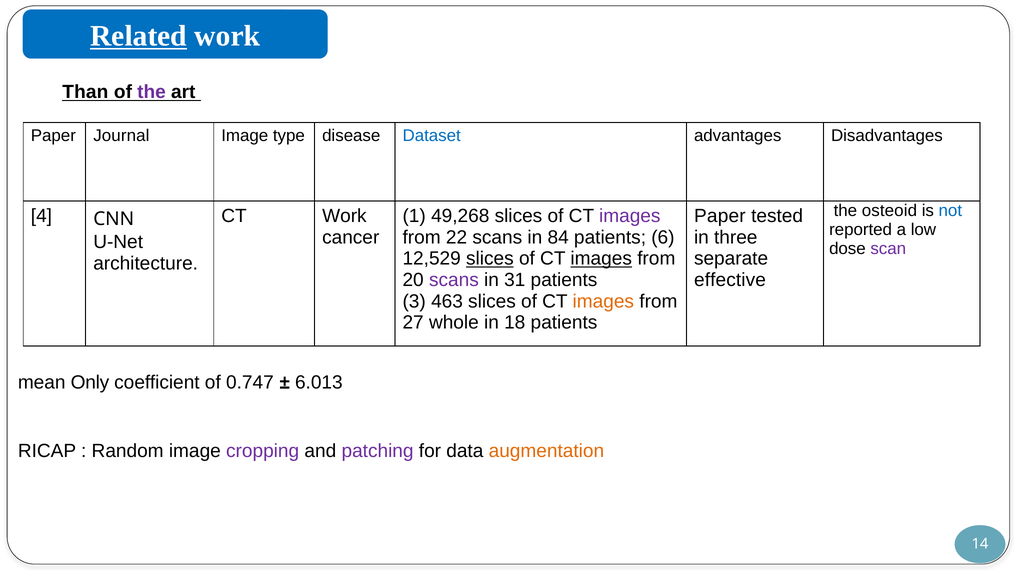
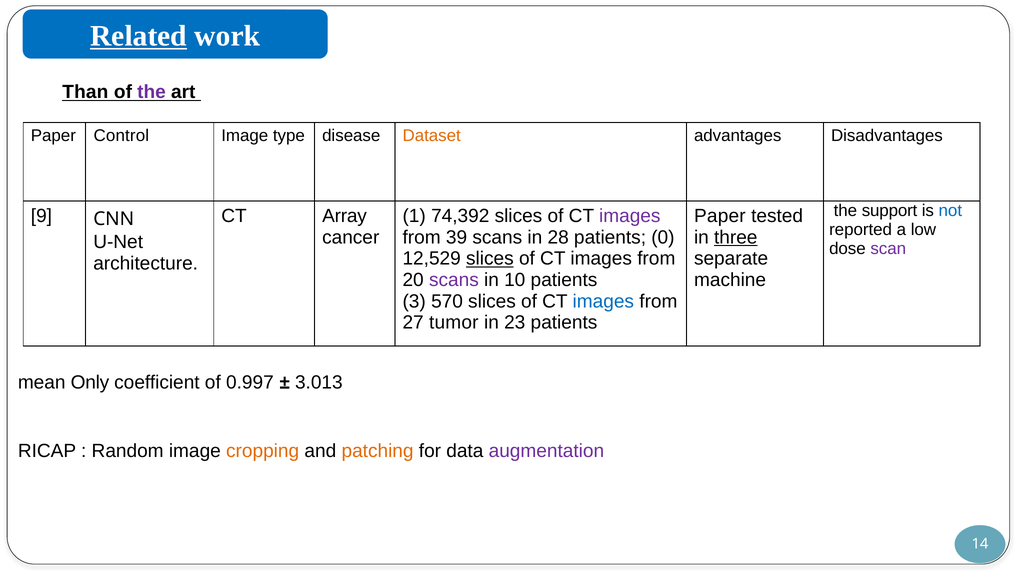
Journal: Journal -> Control (121, 136)
Dataset colour: blue -> orange (432, 136)
osteoid: osteoid -> support (890, 211)
4: 4 -> 9 (41, 216)
CT Work: Work -> Array (345, 216)
49,268: 49,268 -> 74,392 (460, 216)
22: 22 -> 39 (457, 237)
84: 84 -> 28 (558, 237)
6: 6 -> 0 (663, 237)
three underline: none -> present (736, 237)
images underline: present -> none (601, 259)
31: 31 -> 10 (515, 280)
effective: effective -> machine (730, 280)
463: 463 -> 570 (447, 301)
images colour: orange -> blue (603, 301)
whole: whole -> tumor (454, 323)
18: 18 -> 23 (515, 323)
0.747: 0.747 -> 0.997 (250, 382)
6.013: 6.013 -> 3.013 (319, 382)
cropping colour: purple -> orange (263, 451)
patching colour: purple -> orange (378, 451)
augmentation colour: orange -> purple (546, 451)
